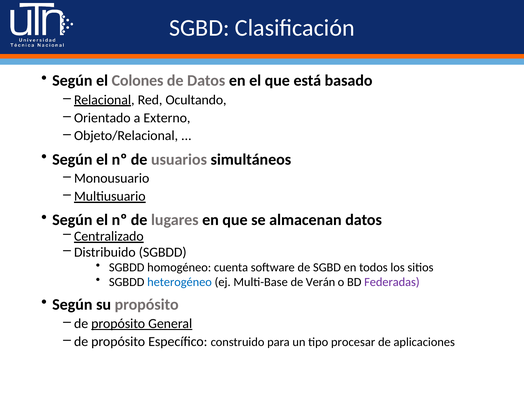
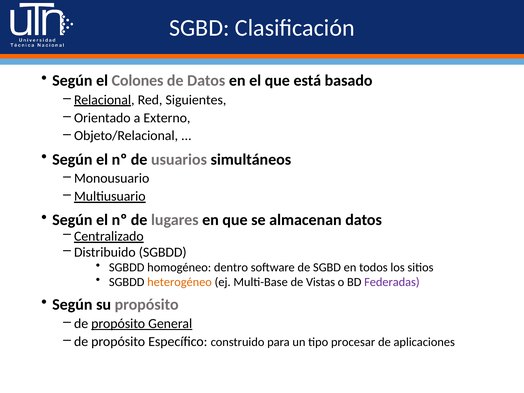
Ocultando: Ocultando -> Siguientes (196, 100)
cuenta: cuenta -> dentro (231, 268)
heterogéneo colour: blue -> orange (180, 282)
Verán: Verán -> Vistas (321, 282)
